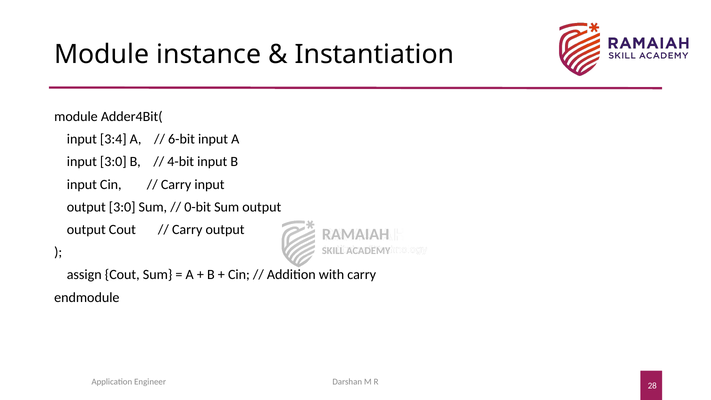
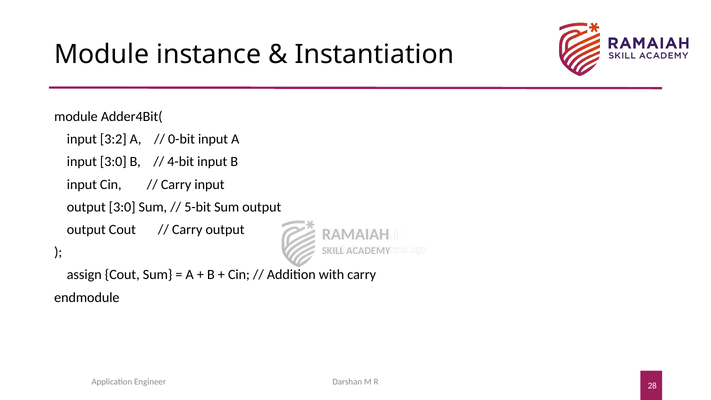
3:4: 3:4 -> 3:2 (113, 139)
6-bit: 6-bit -> 0-bit (181, 139)
0-bit: 0-bit -> 5-bit (198, 207)
